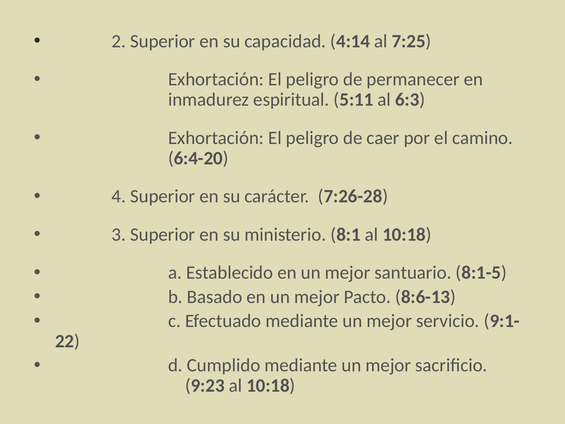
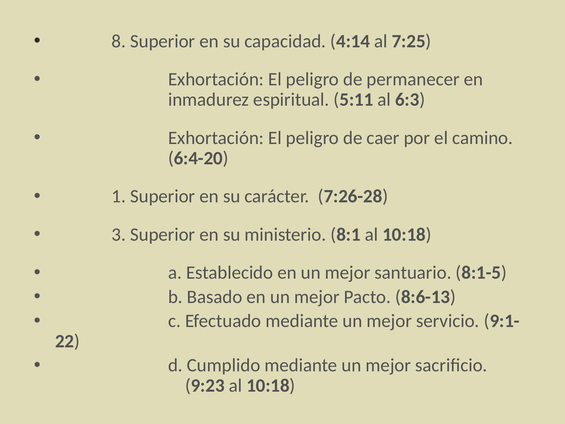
2: 2 -> 8 (119, 41)
4: 4 -> 1 (119, 196)
